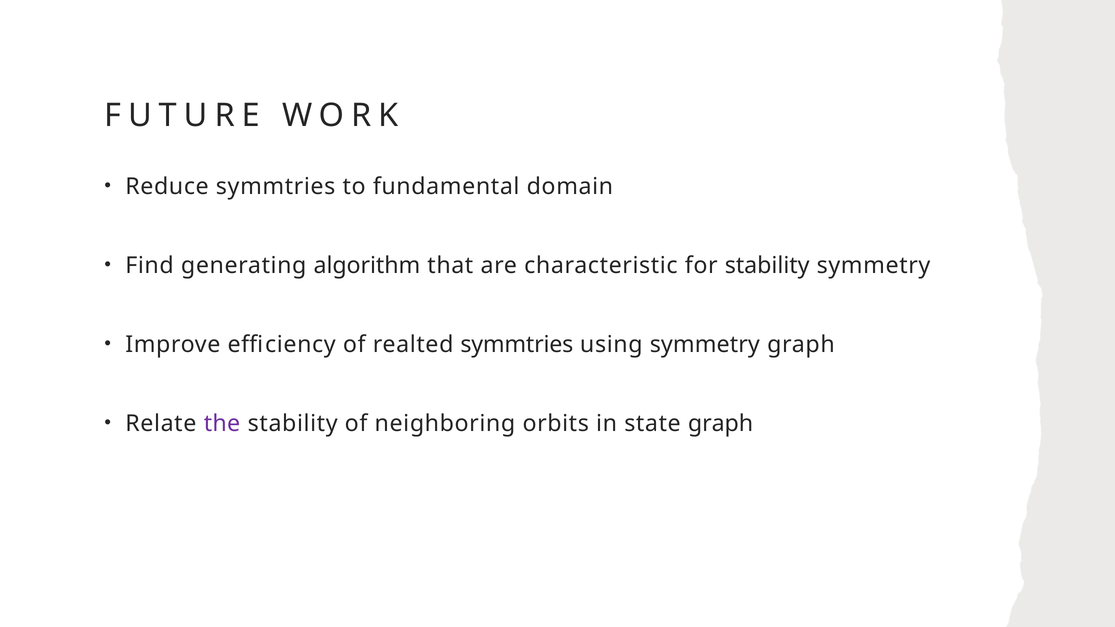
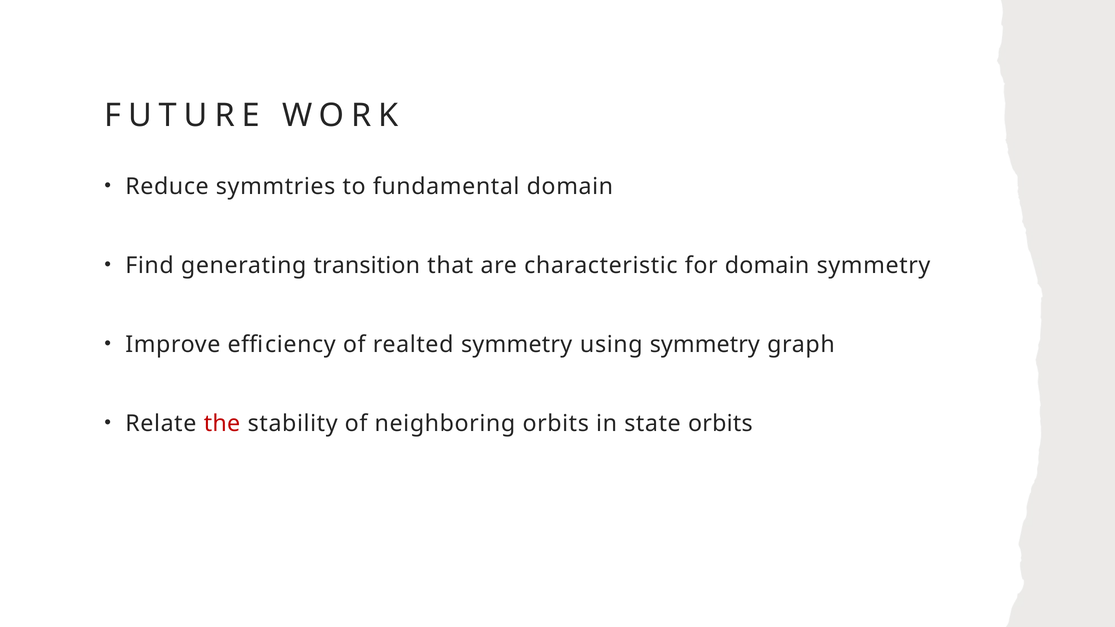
algorithm: algorithm -> transition (367, 266)
for stability: stability -> domain (767, 266)
realted symmtries: symmtries -> symmetry (517, 345)
the colour: purple -> red (222, 424)
state graph: graph -> orbits (720, 424)
